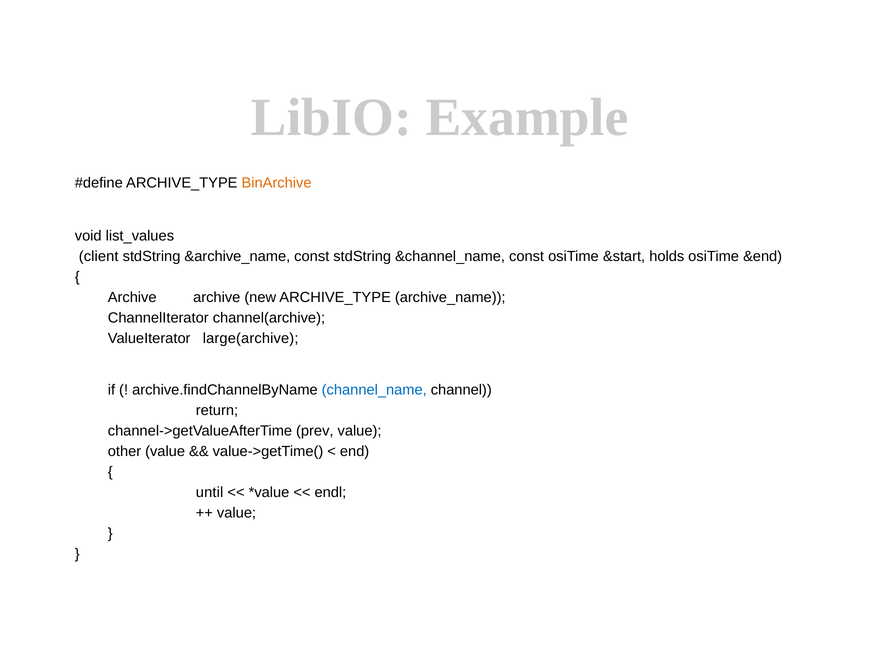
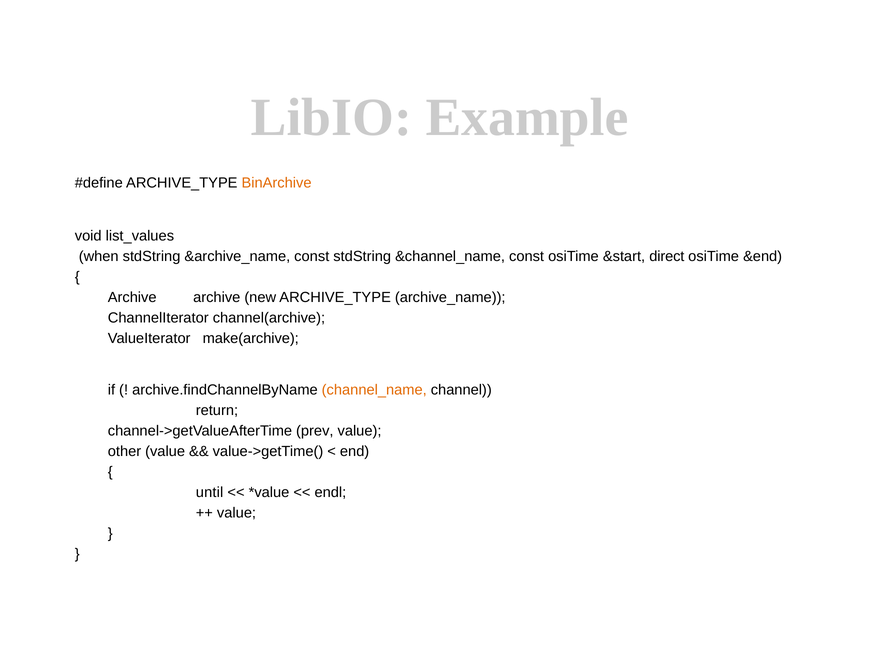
client: client -> when (99, 256)
holds: holds -> direct (667, 256)
large(archive: large(archive -> make(archive (251, 338)
channel_name colour: blue -> orange (374, 390)
